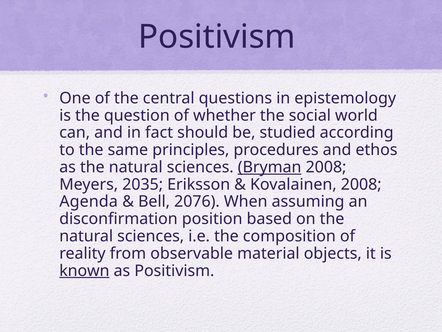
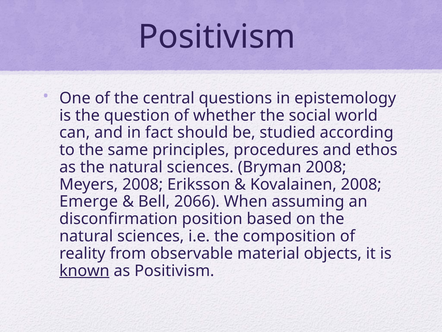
Bryman underline: present -> none (270, 167)
Meyers 2035: 2035 -> 2008 (143, 184)
Agenda: Agenda -> Emerge (89, 201)
2076: 2076 -> 2066 (197, 201)
